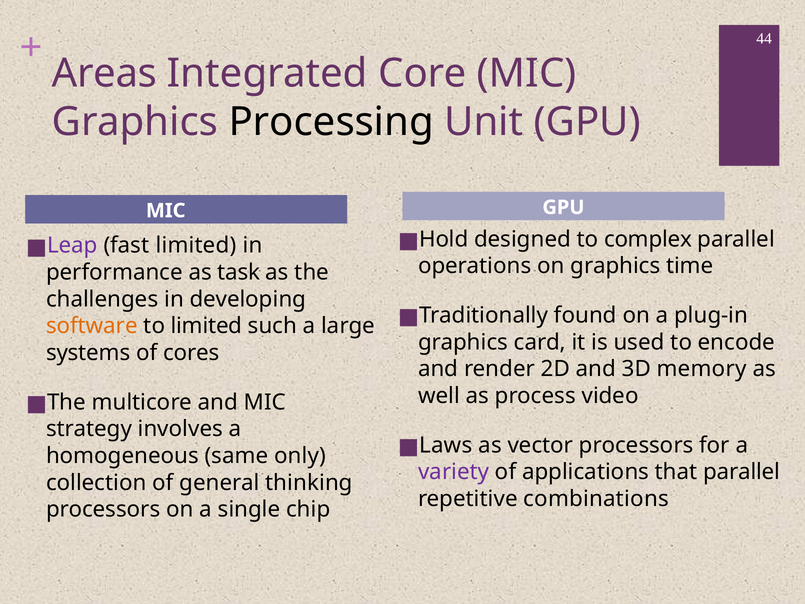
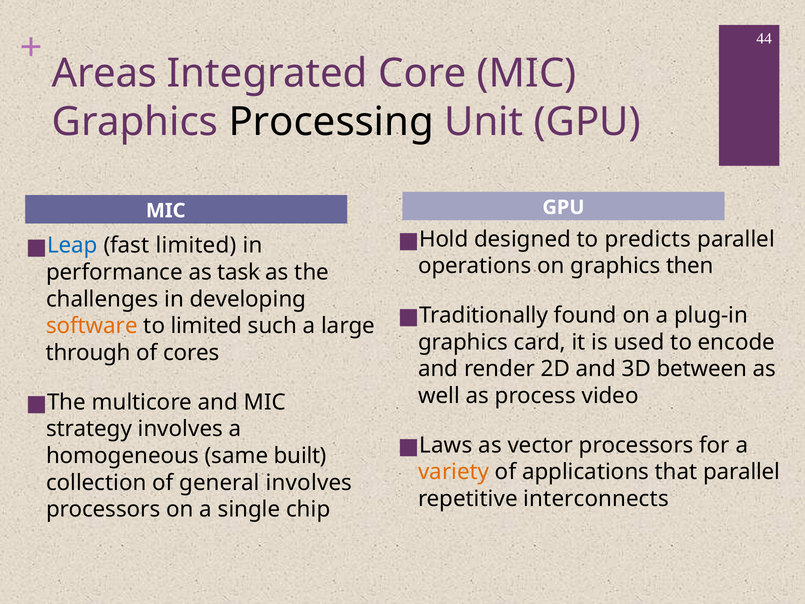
complex: complex -> predicts (648, 239)
Leap colour: purple -> blue (72, 245)
time: time -> then (690, 266)
systems: systems -> through (88, 353)
memory: memory -> between (702, 369)
only: only -> built (300, 456)
variety colour: purple -> orange (454, 472)
general thinking: thinking -> involves (309, 483)
combinations: combinations -> interconnects (596, 499)
